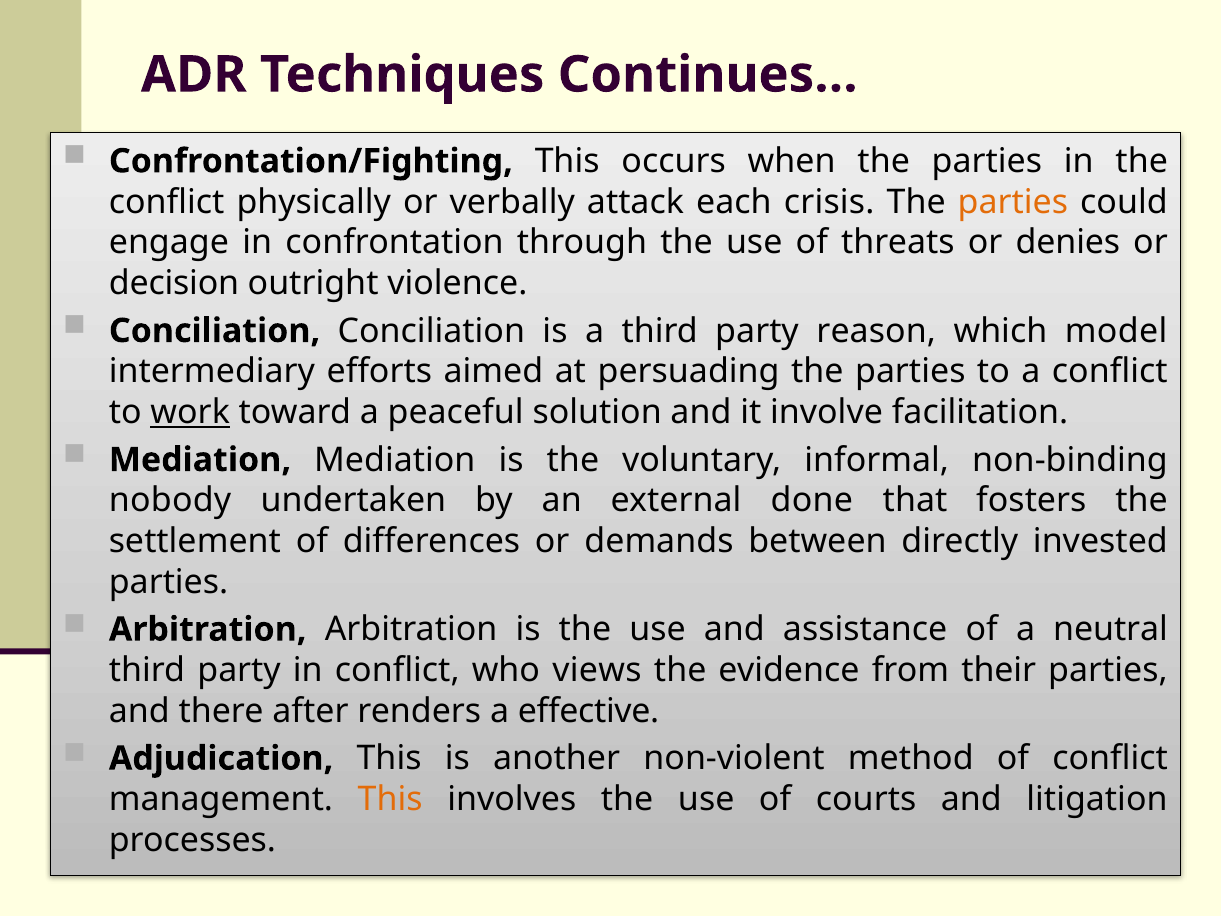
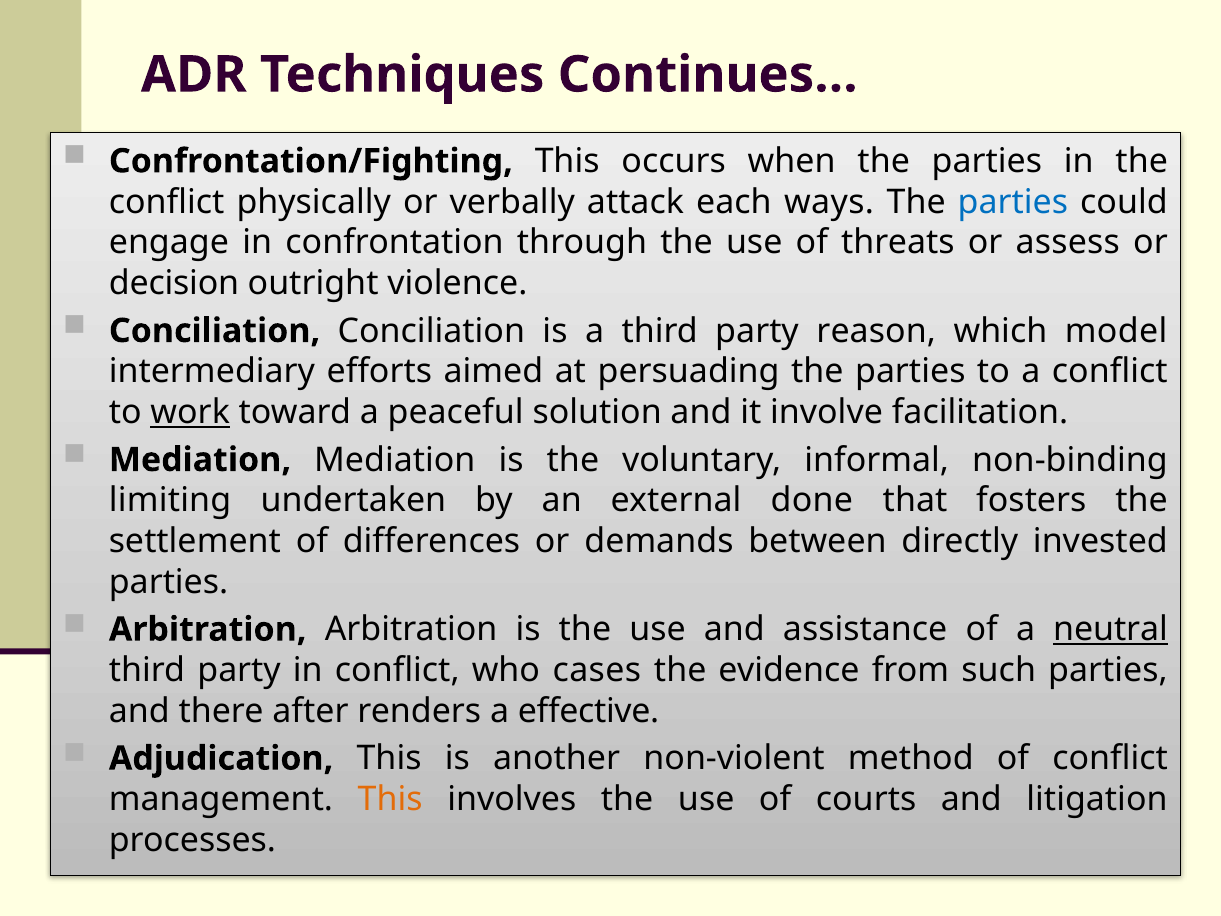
crisis: crisis -> ways (829, 202)
parties colour: orange -> blue (1013, 202)
denies: denies -> assess (1068, 243)
nobody: nobody -> limiting (170, 500)
neutral underline: none -> present (1111, 629)
views: views -> cases (597, 670)
their: their -> such (999, 670)
